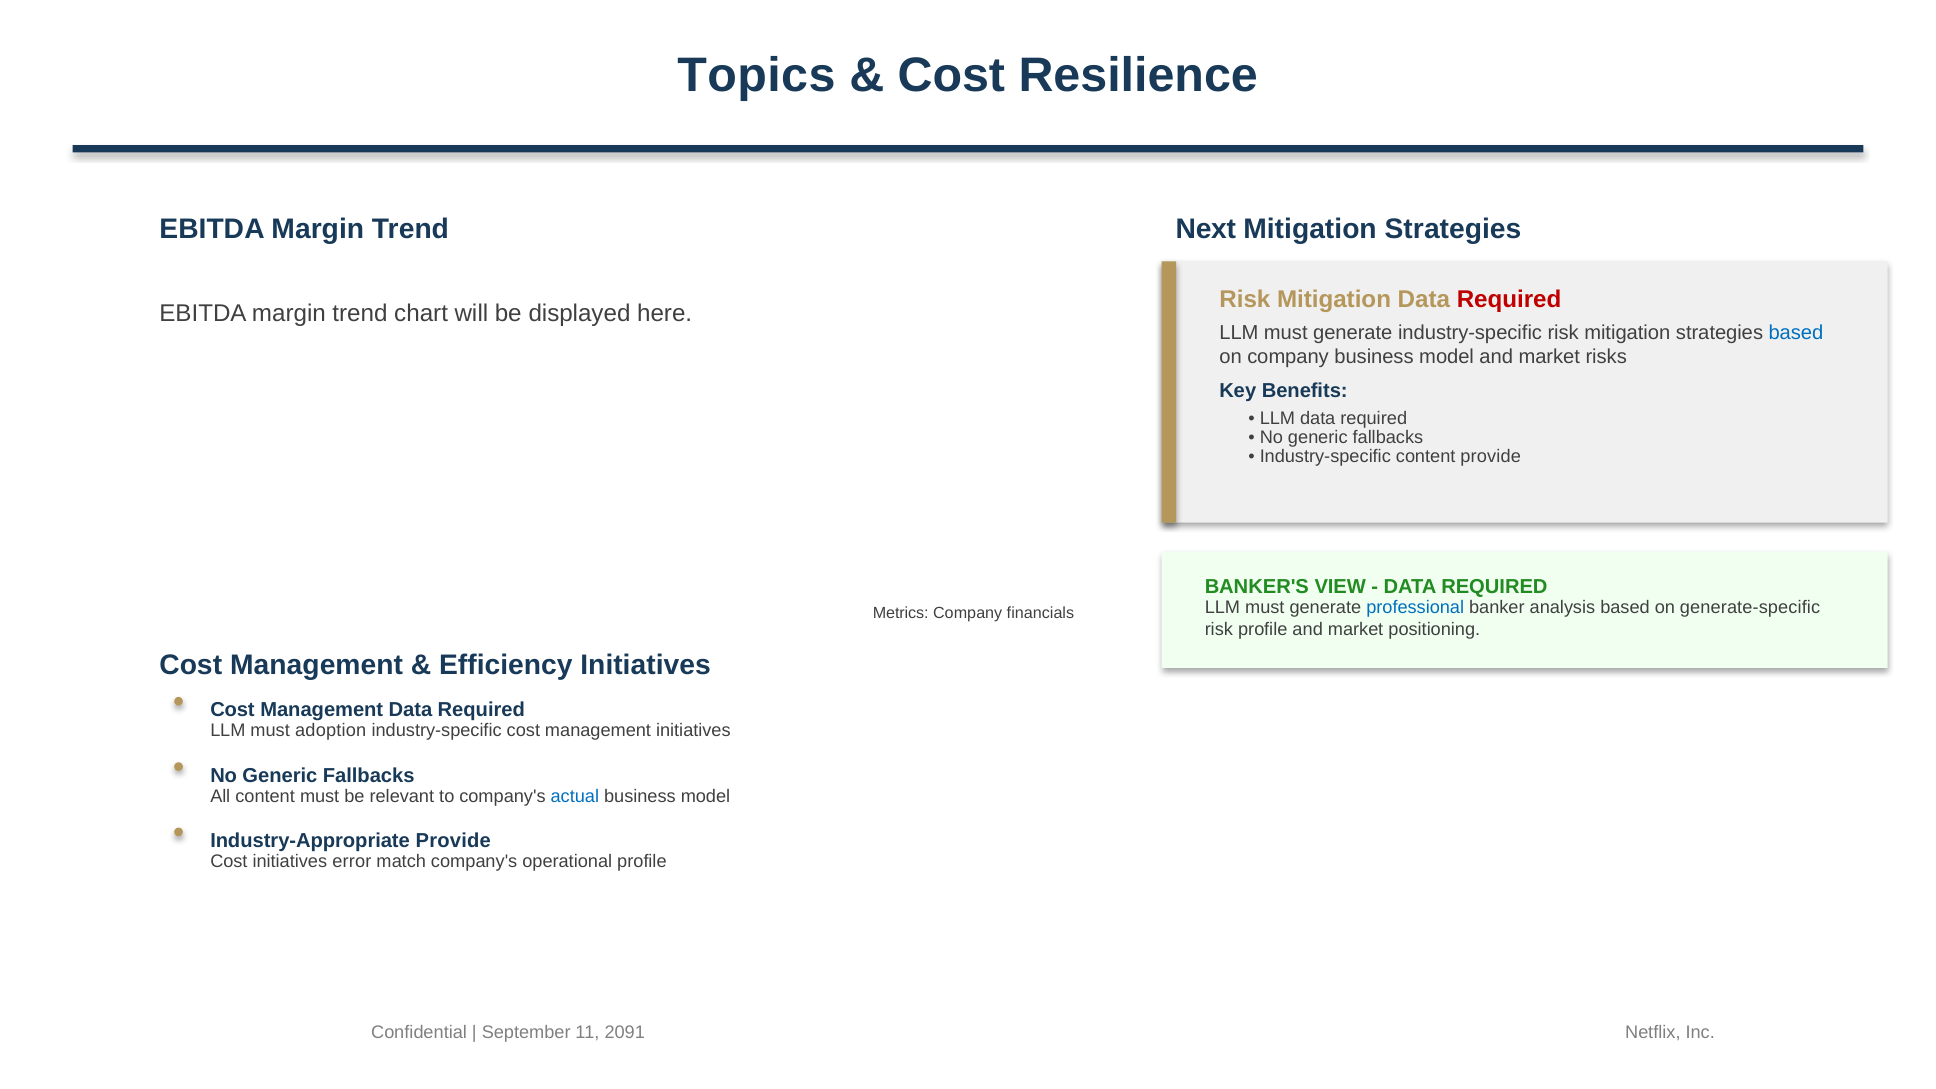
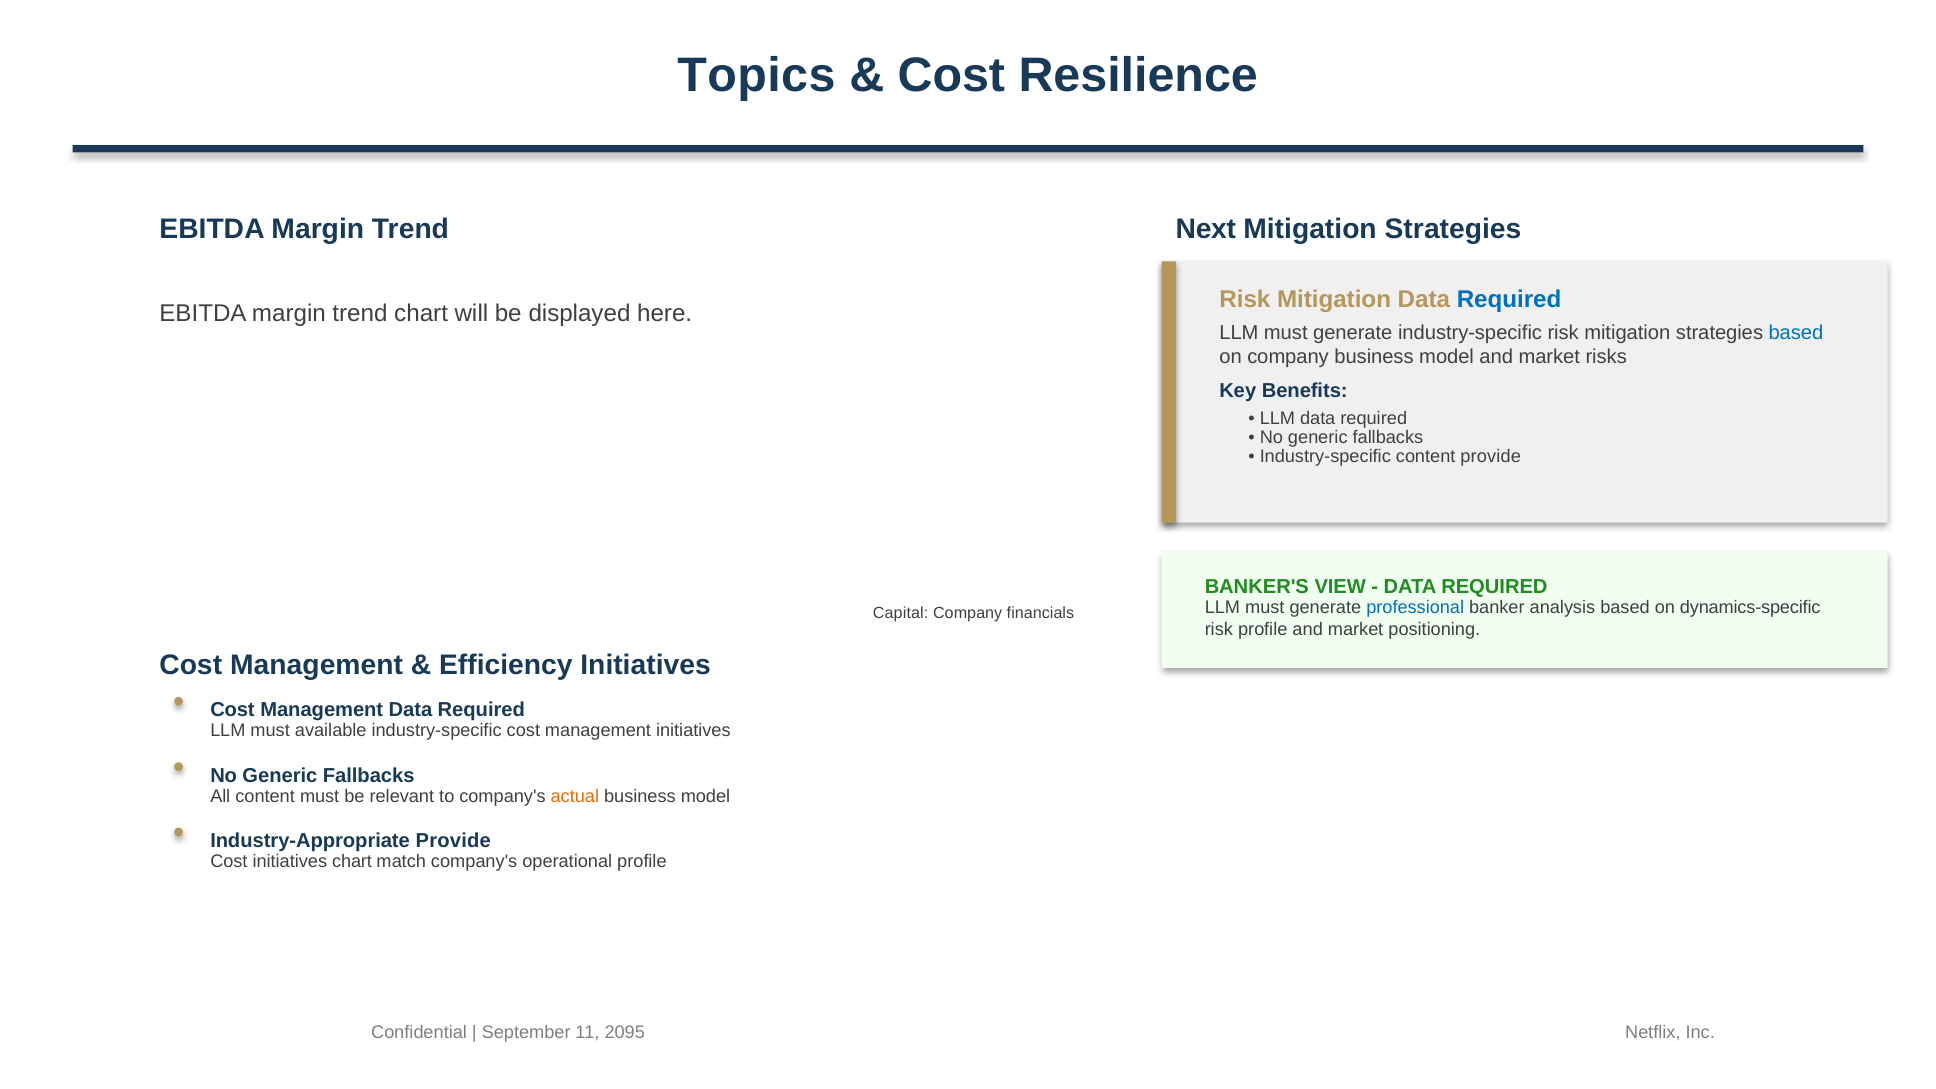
Required colour: red -> blue (1509, 299)
generate-specific: generate-specific -> dynamics-specific (1750, 607)
Metrics: Metrics -> Capital (901, 613)
adoption: adoption -> available (331, 731)
actual colour: blue -> orange (575, 796)
initiatives error: error -> chart (352, 861)
2091: 2091 -> 2095 (625, 1032)
